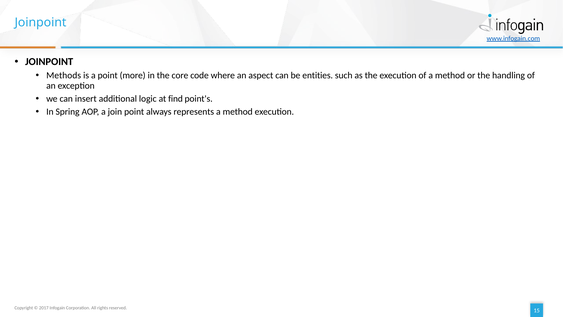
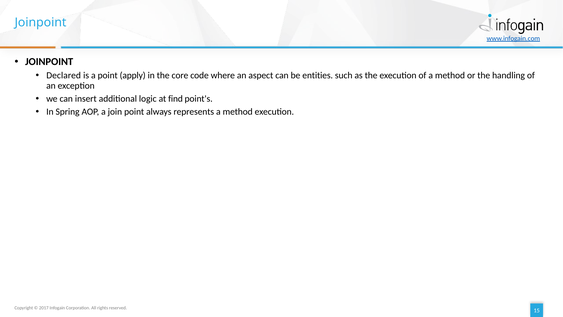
Methods: Methods -> Declared (64, 75)
more: more -> apply (133, 75)
